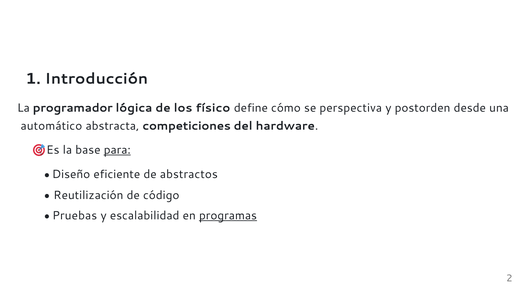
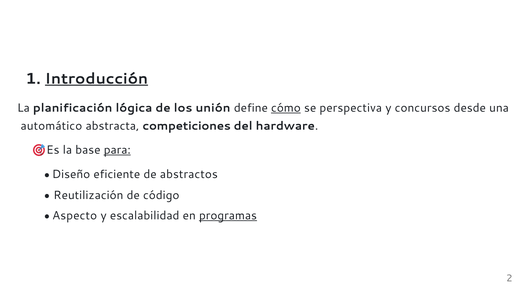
Introducción underline: none -> present (97, 79)
programador: programador -> planificación (73, 108)
físico: físico -> unión (213, 108)
cómo underline: none -> present (286, 108)
postorden: postorden -> concursos (423, 108)
Pruebas: Pruebas -> Aspecto (75, 215)
